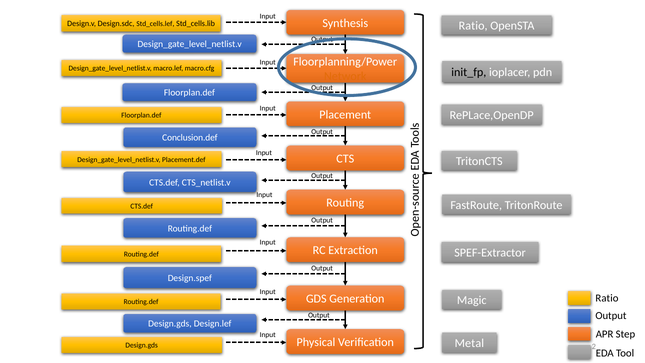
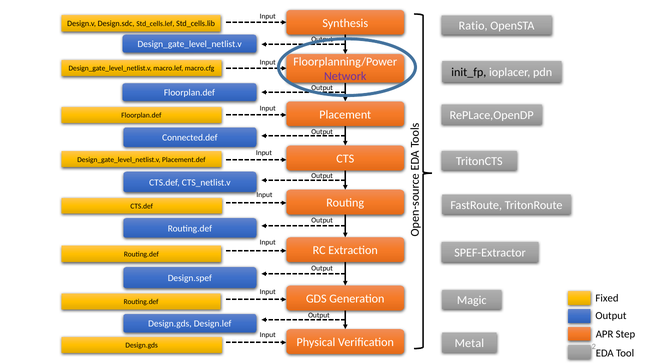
Network colour: orange -> purple (345, 76)
Conclusion.def: Conclusion.def -> Connected.def (190, 138)
Ratio: Ratio -> Fixed (607, 298)
